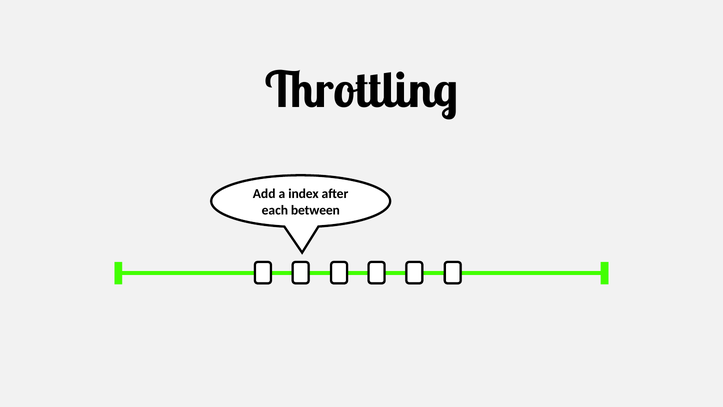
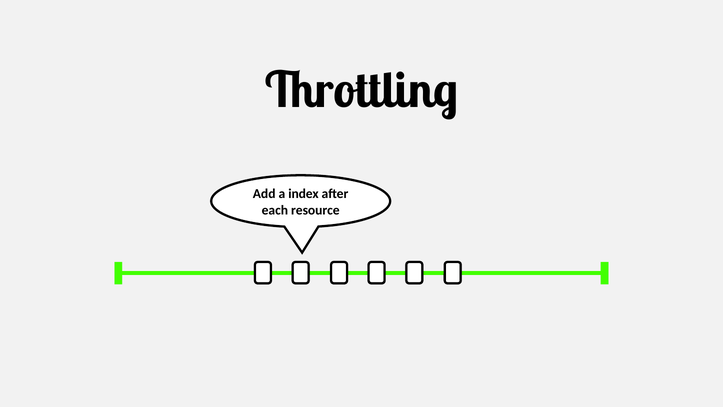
between: between -> resource (315, 210)
